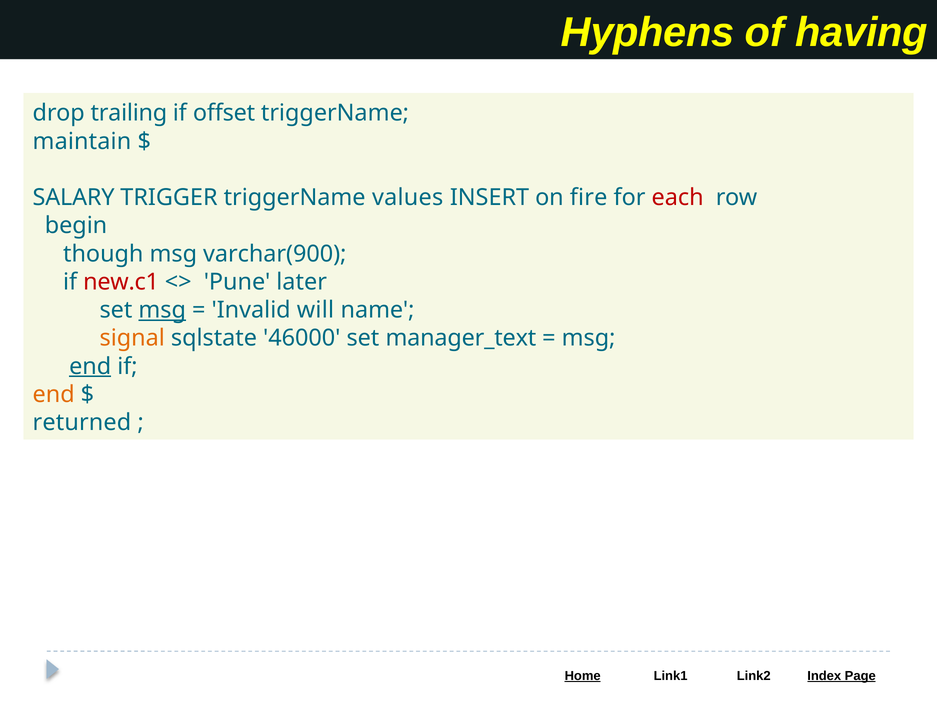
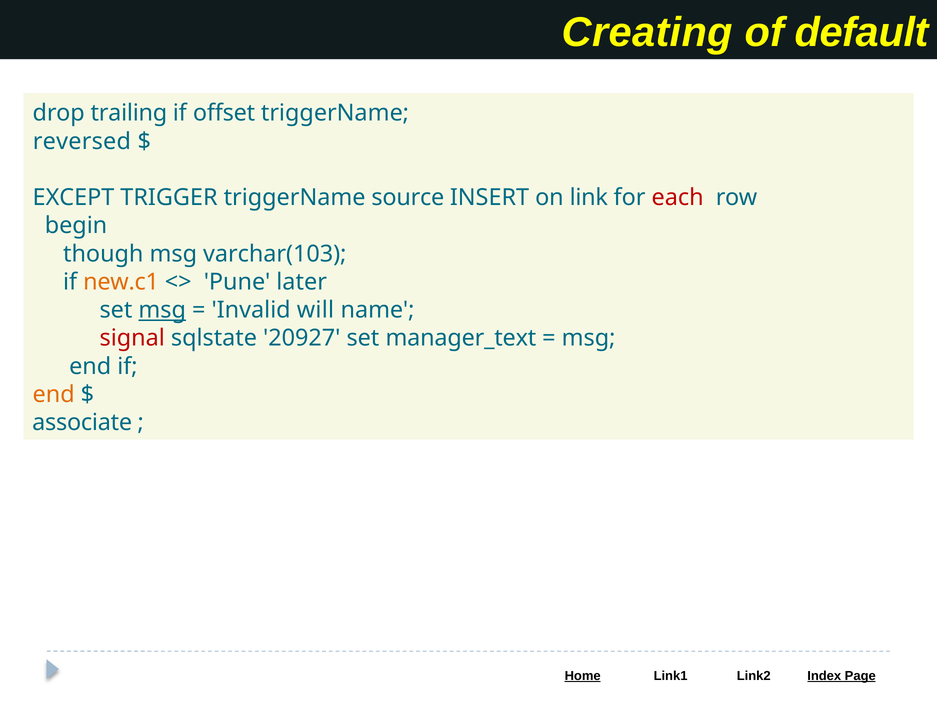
Hyphens: Hyphens -> Creating (647, 33)
having: having -> default (862, 33)
maintain: maintain -> reversed (82, 141)
SALARY: SALARY -> EXCEPT (73, 197)
values: values -> source (408, 197)
fire: fire -> link (589, 197)
varchar(900: varchar(900 -> varchar(103 (275, 254)
new.c1 colour: red -> orange (121, 282)
signal colour: orange -> red (132, 338)
46000: 46000 -> 20927 (302, 338)
end underline: present -> none (90, 366)
returned: returned -> associate (82, 422)
